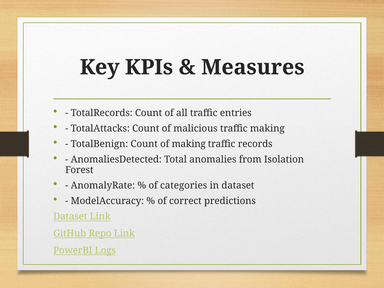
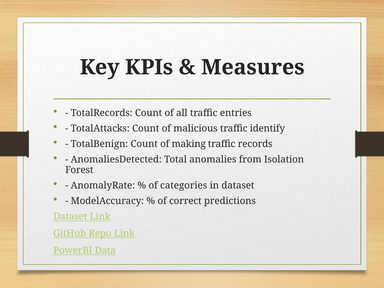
traffic making: making -> identify (267, 128)
Logs: Logs -> Data (105, 250)
